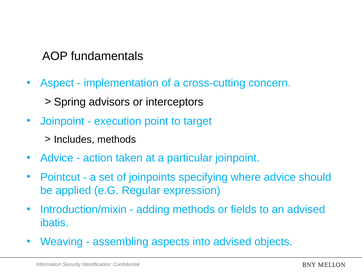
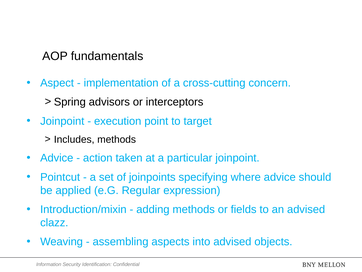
ibatis: ibatis -> clazz (54, 222)
